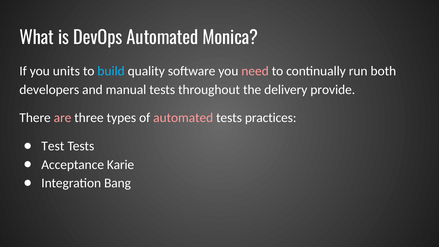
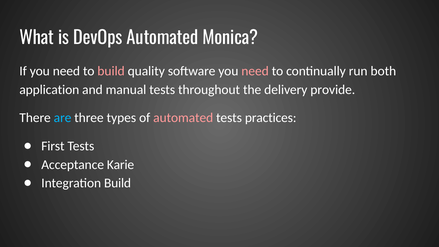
If you units: units -> need (66, 71)
build colour: light blue -> pink (111, 71)
developers: developers -> application (49, 90)
are colour: pink -> light blue (63, 118)
Test: Test -> First (53, 146)
Integration Bang: Bang -> Build (118, 183)
